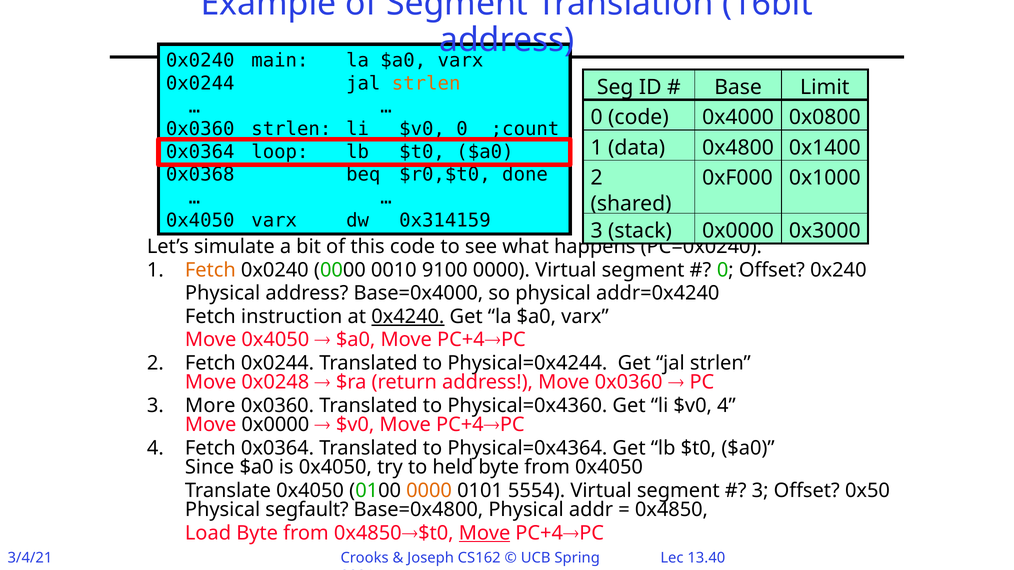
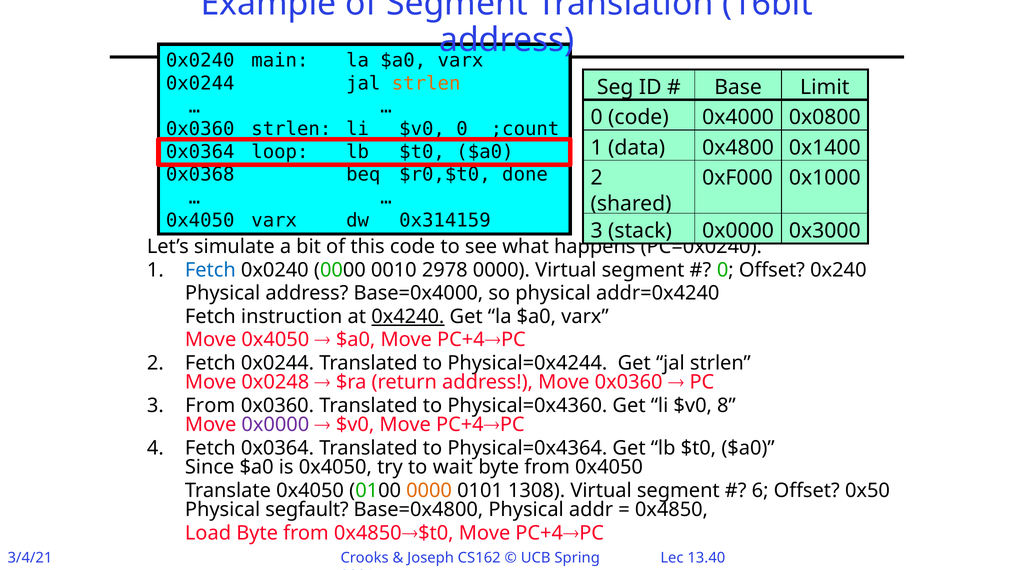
Fetch colour: orange -> blue (210, 270)
9100: 9100 -> 2978 (445, 270)
3 More: More -> From (210, 406)
$v0 4: 4 -> 8 (726, 406)
0x0000 colour: black -> purple (275, 425)
held: held -> wait (453, 468)
5554: 5554 -> 1308 (537, 491)
3: 3 -> 6 (760, 491)
Move underline: present -> none (485, 533)
